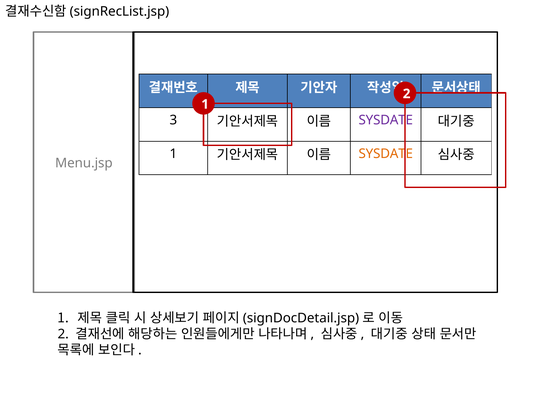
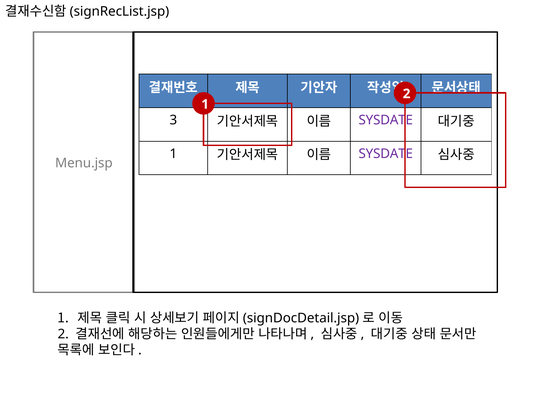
SYSDATE colour: orange -> purple (386, 154)
